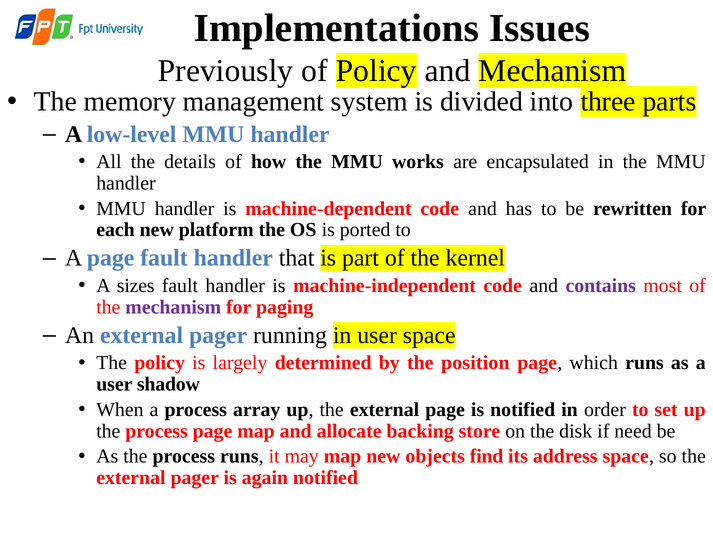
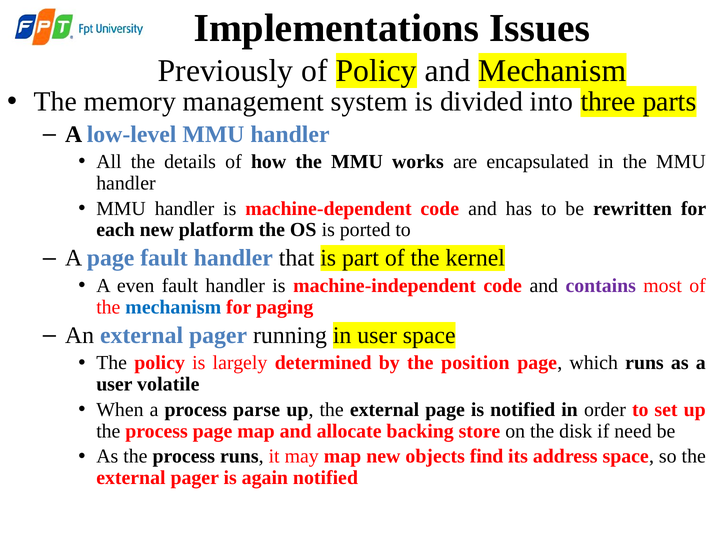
sizes: sizes -> even (136, 286)
mechanism colour: purple -> blue (173, 307)
shadow: shadow -> volatile (168, 384)
array: array -> parse (257, 409)
